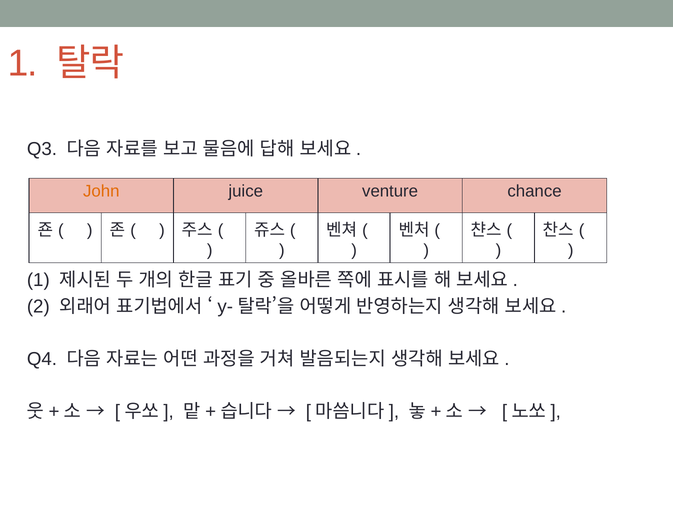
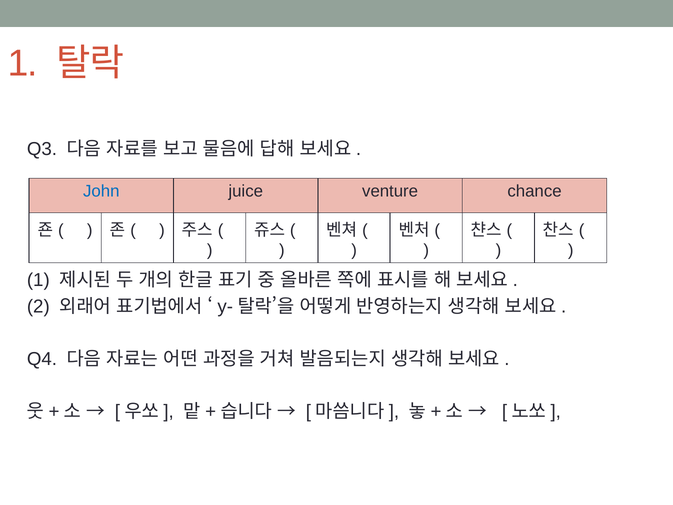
John colour: orange -> blue (101, 191)
